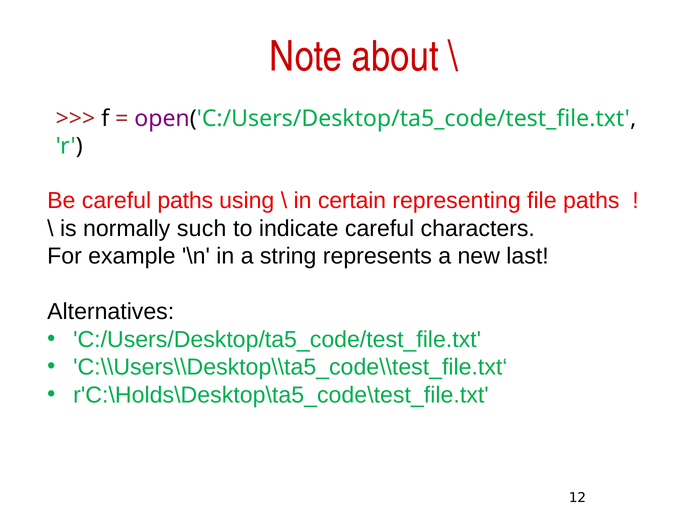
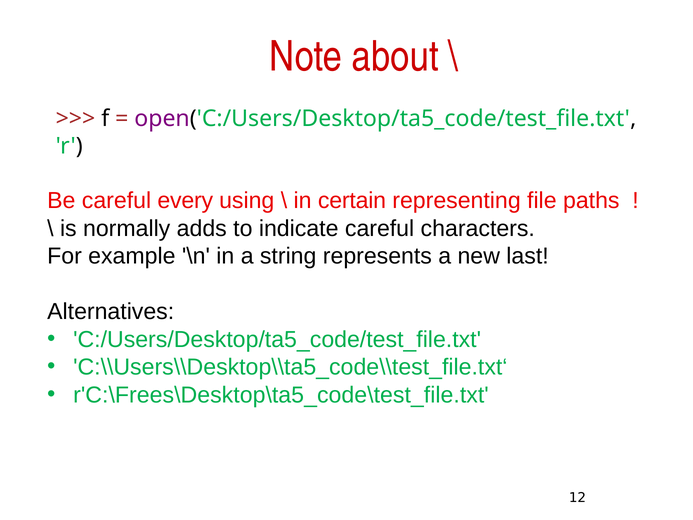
careful paths: paths -> every (185, 201)
such: such -> adds (202, 228)
r'C:\Holds\Desktop\ta5_code\test_file.txt: r'C:\Holds\Desktop\ta5_code\test_file.txt -> r'C:\Frees\Desktop\ta5_code\test_file.txt (281, 395)
